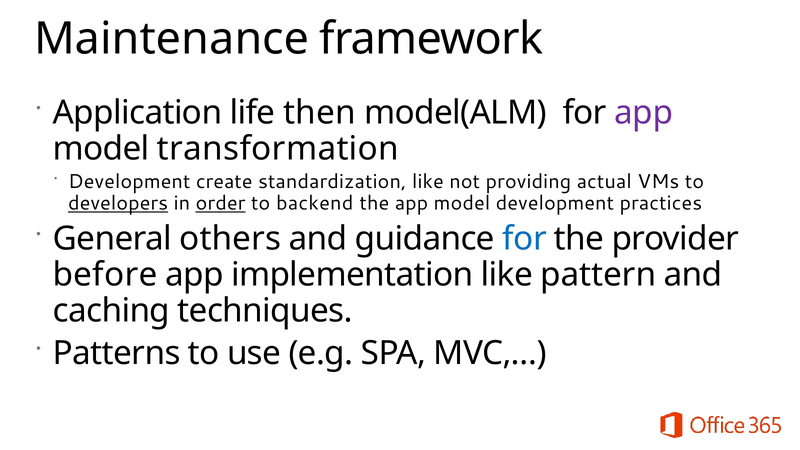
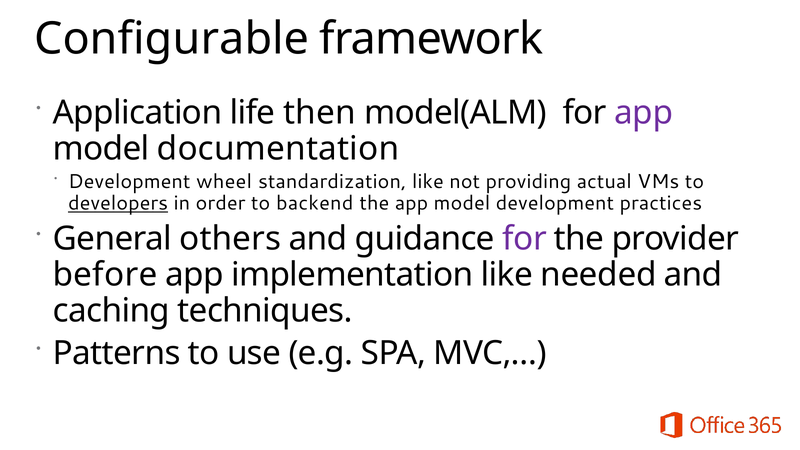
Maintenance: Maintenance -> Configurable (172, 39)
transformation: transformation -> documentation (278, 149)
create: create -> wheel (224, 182)
order underline: present -> none (221, 203)
for colour: blue -> purple (525, 239)
pattern: pattern -> needed (598, 275)
